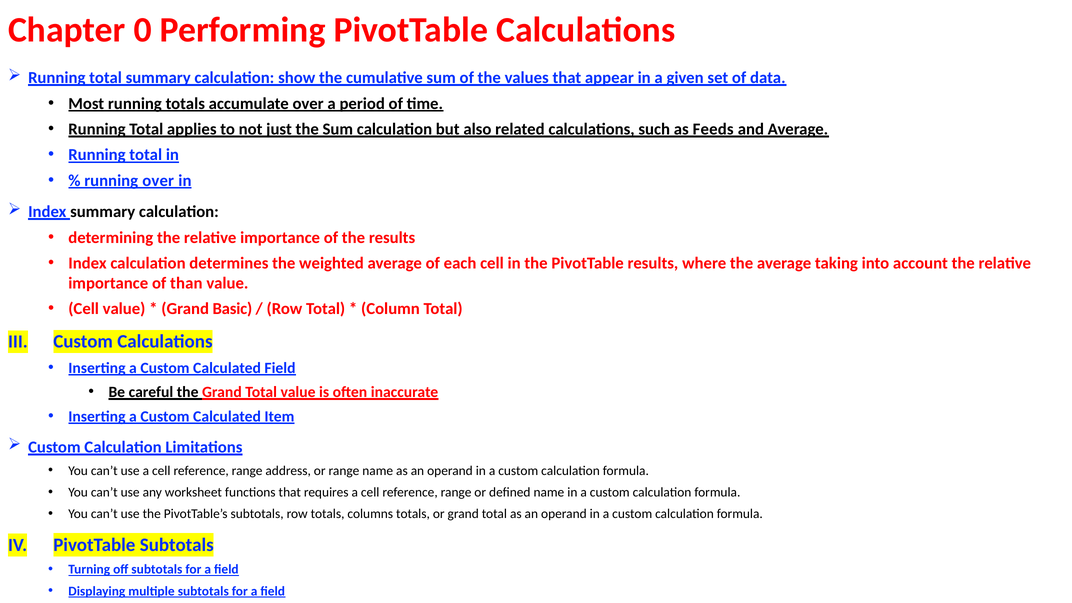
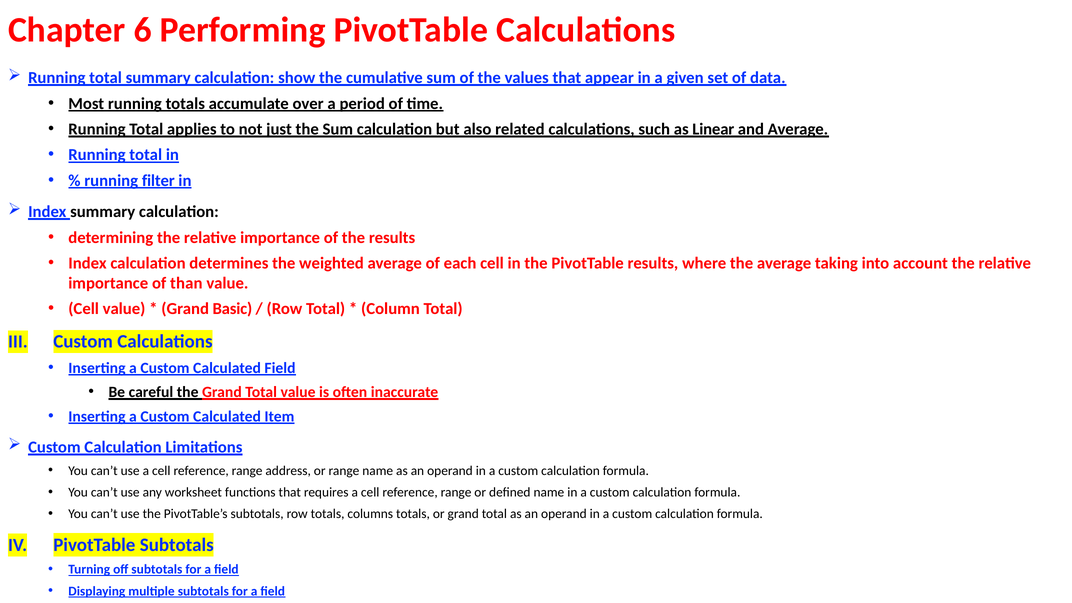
0: 0 -> 6 (143, 30)
Feeds: Feeds -> Linear (713, 129)
running over: over -> filter (158, 181)
